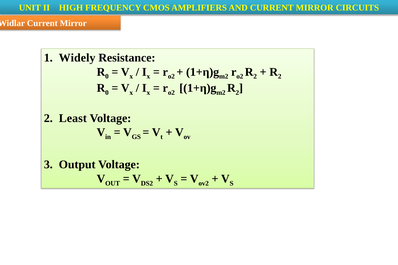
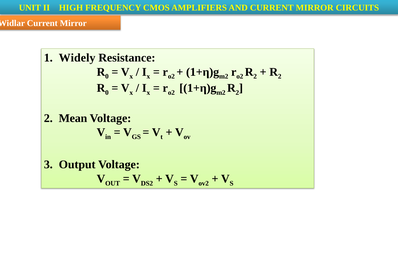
Least: Least -> Mean (73, 118)
